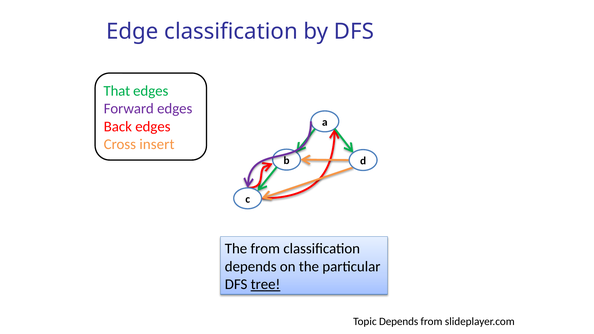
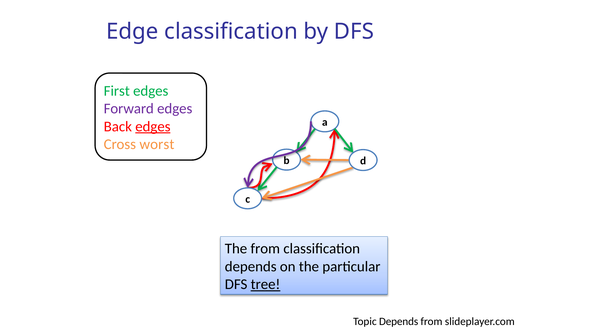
That: That -> First (117, 91)
edges underline: none -> present (153, 127)
insert: insert -> worst (157, 144)
